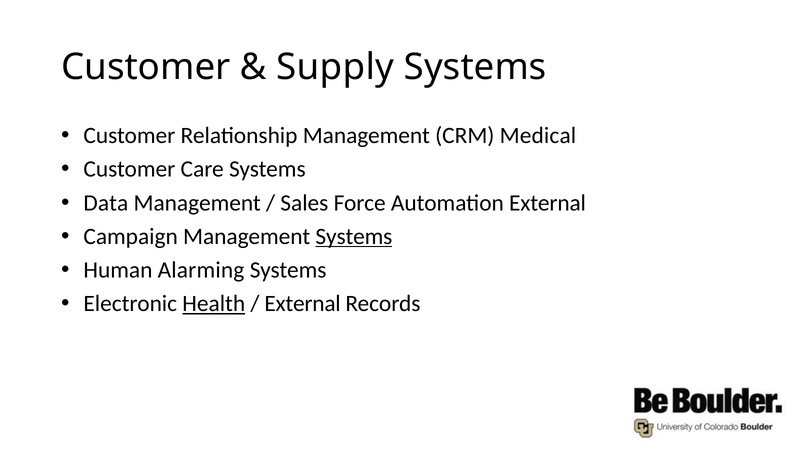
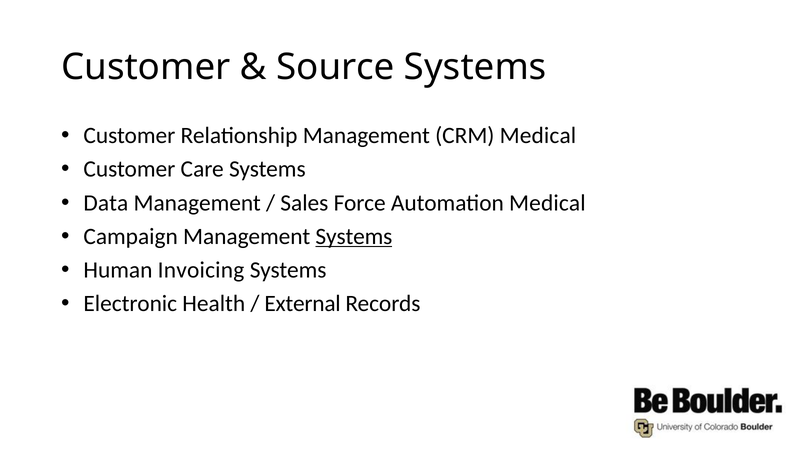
Supply: Supply -> Source (335, 67)
Automation External: External -> Medical (547, 203)
Alarming: Alarming -> Invoicing (201, 270)
Health underline: present -> none (214, 304)
